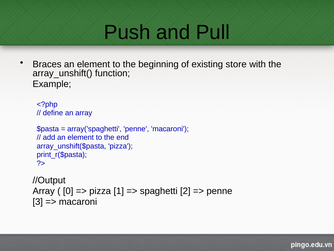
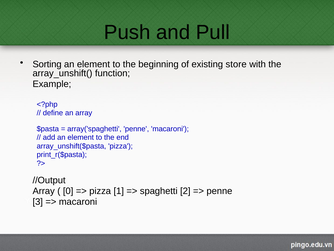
Braces: Braces -> Sorting (47, 64)
